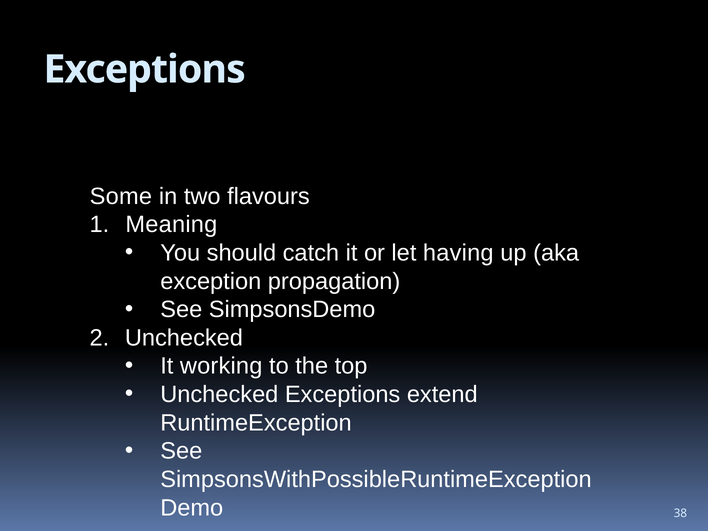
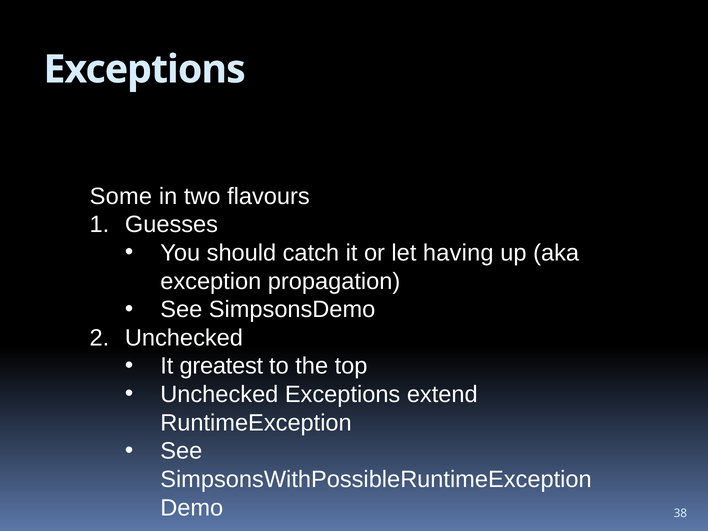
Meaning: Meaning -> Guesses (171, 225)
working: working -> greatest (221, 366)
